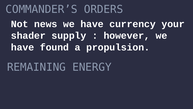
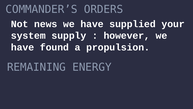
currency: currency -> supplied (133, 24)
shader: shader -> system (28, 35)
